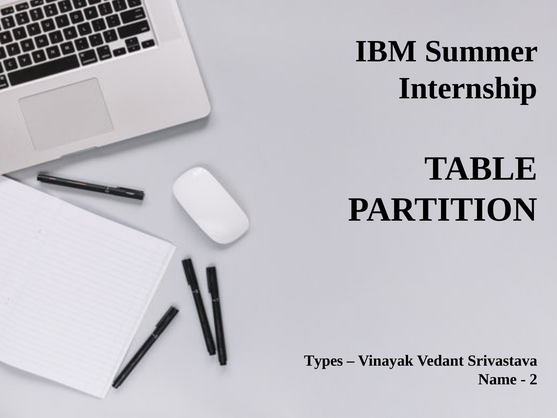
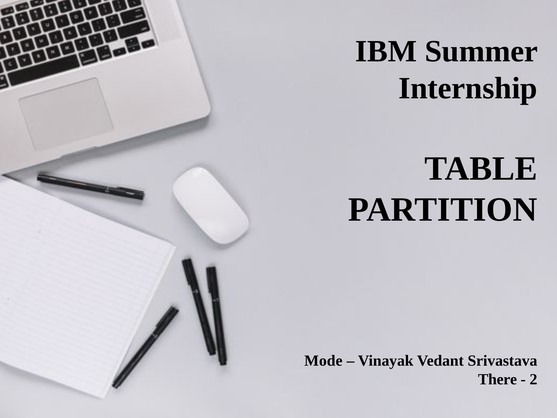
Types: Types -> Mode (323, 360)
Name: Name -> There (498, 379)
